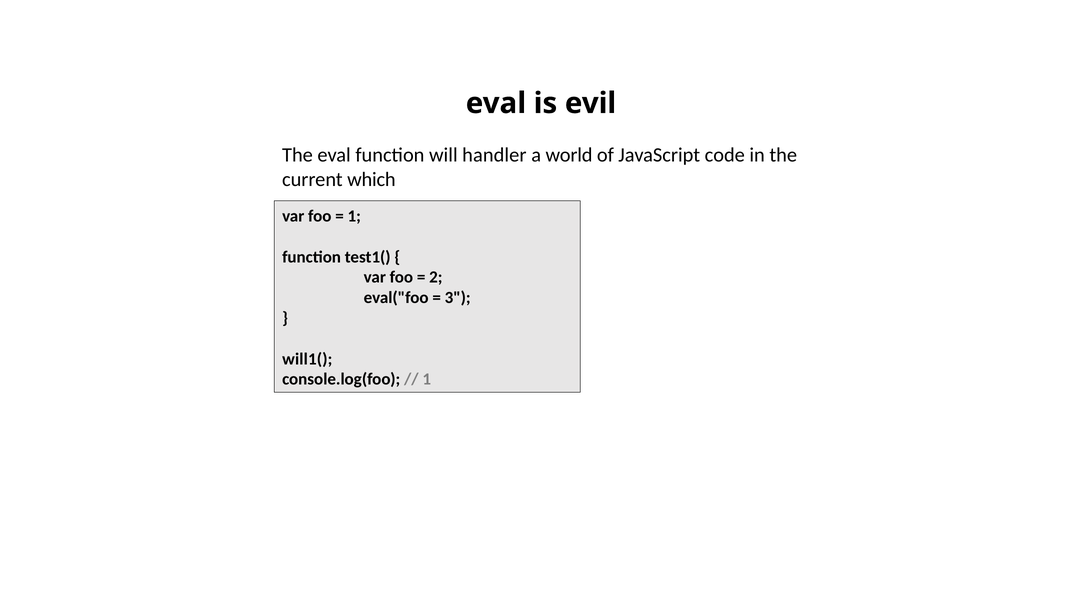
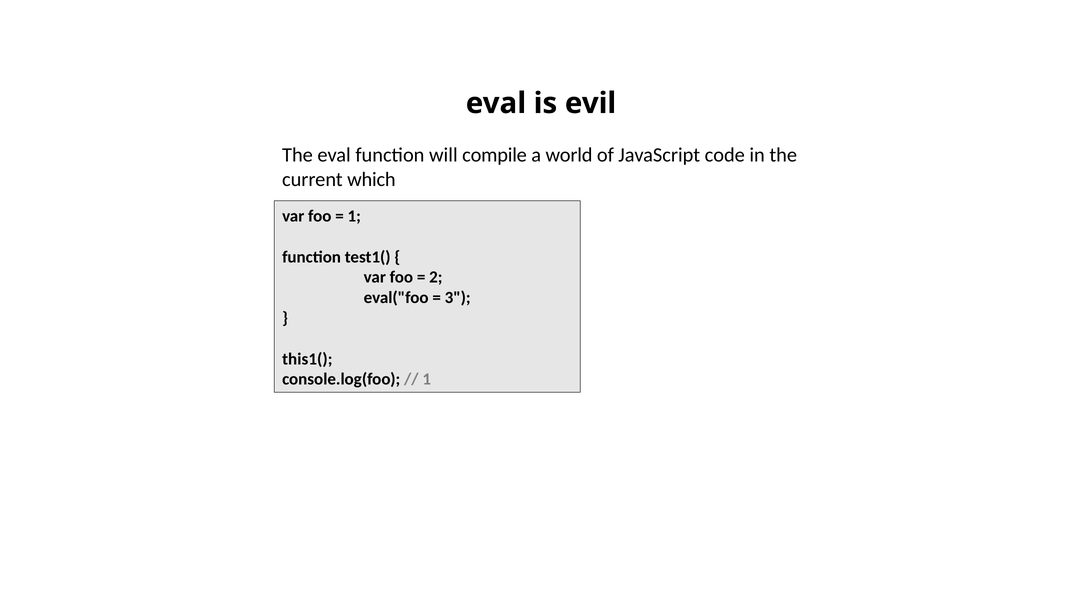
handler: handler -> compile (495, 155)
will1(: will1( -> this1( (307, 359)
